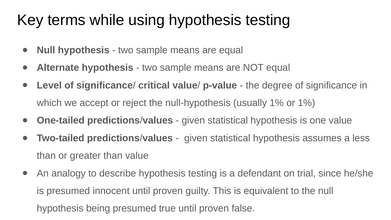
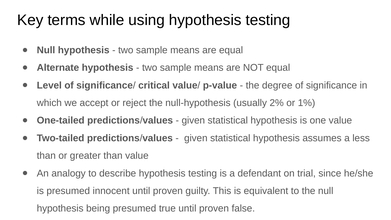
usually 1%: 1% -> 2% (277, 103)
